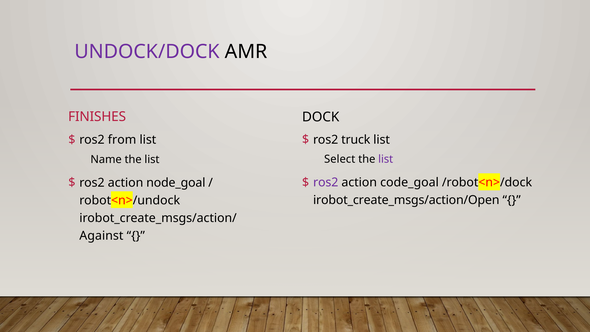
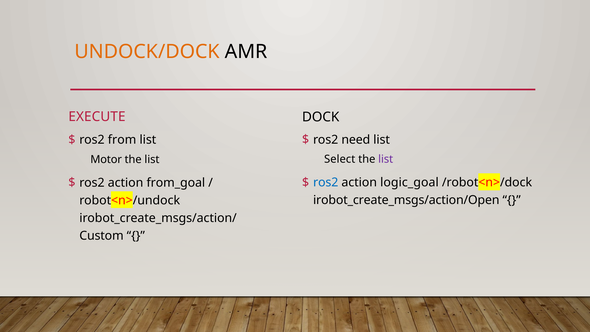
UNDOCK/DOCK colour: purple -> orange (147, 52)
FINISHES: FINISHES -> EXECUTE (97, 117)
truck: truck -> need (356, 140)
Name: Name -> Motor (106, 159)
ros2 colour: purple -> blue (326, 182)
code_goal: code_goal -> logic_goal (409, 182)
node_goal: node_goal -> from_goal (176, 183)
Against: Against -> Custom (101, 236)
